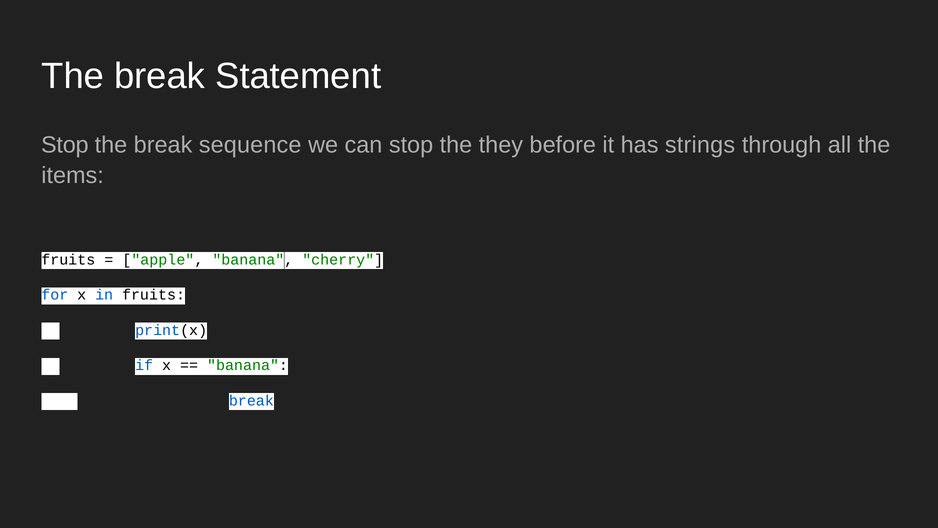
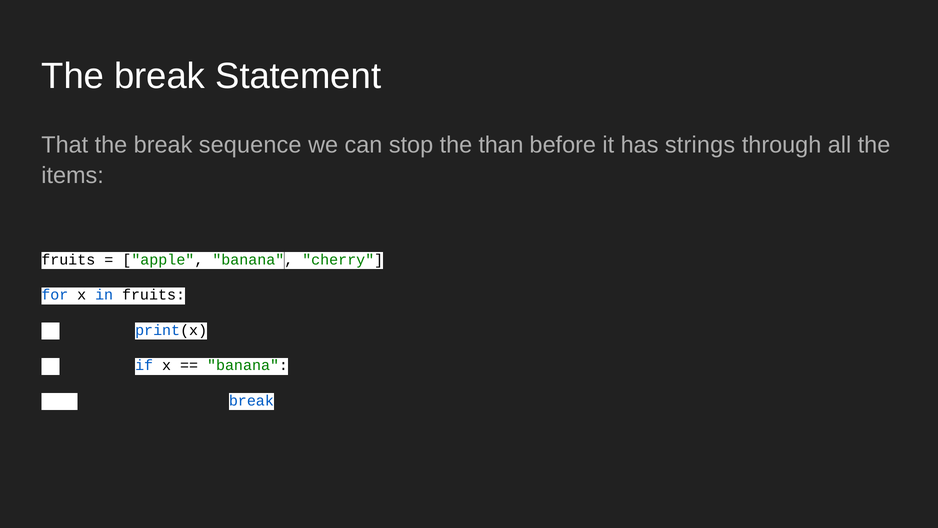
Stop: Stop -> That (65, 145)
they: they -> than (501, 145)
